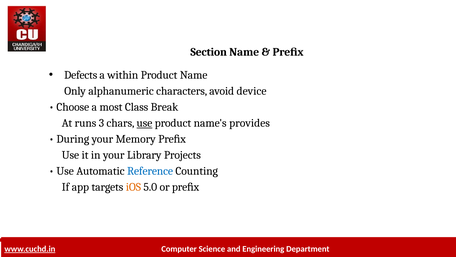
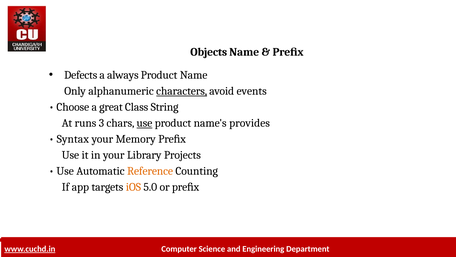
Section: Section -> Objects (209, 52)
within: within -> always (123, 75)
characters underline: none -> present (182, 91)
device: device -> events (252, 91)
most: most -> great (111, 107)
Break: Break -> String (165, 107)
During: During -> Syntax (73, 139)
Reference colour: blue -> orange (150, 171)
